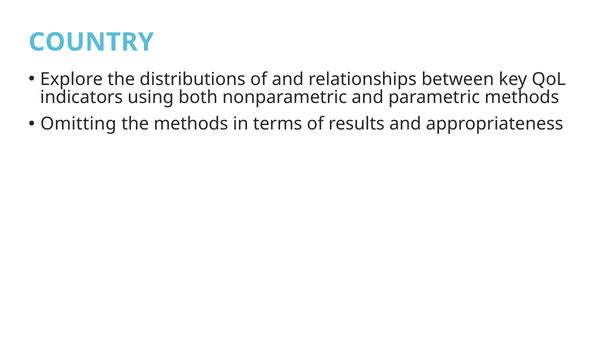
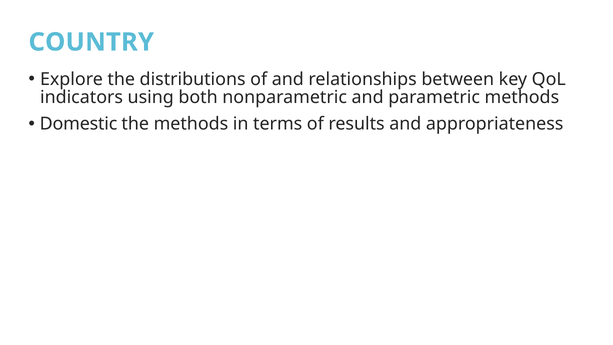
Omitting: Omitting -> Domestic (79, 124)
